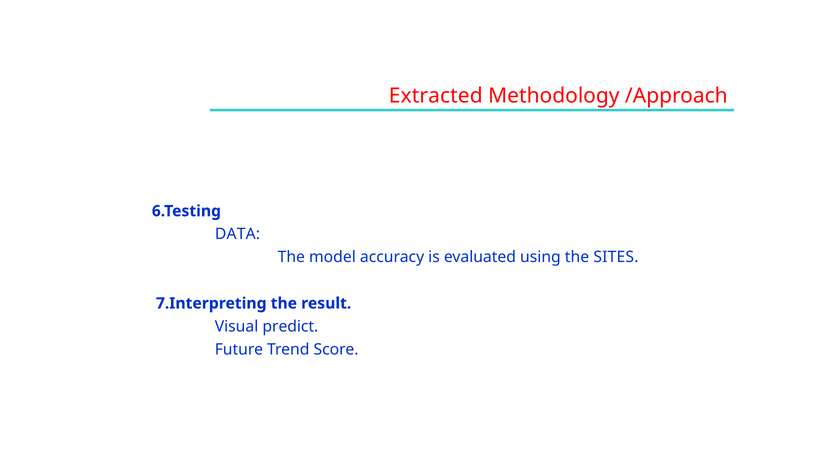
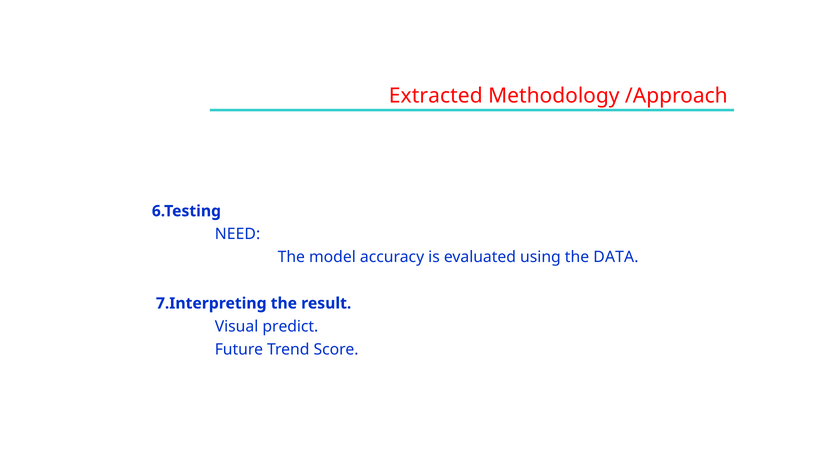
DATA: DATA -> NEED (238, 234)
SITES: SITES -> DATA (616, 257)
